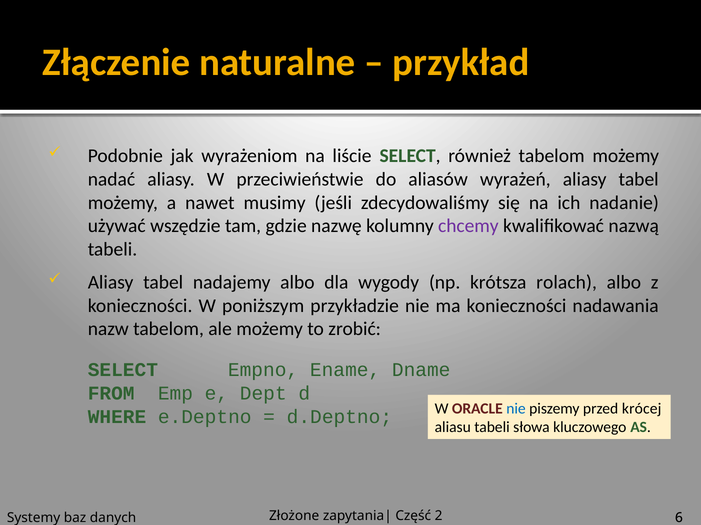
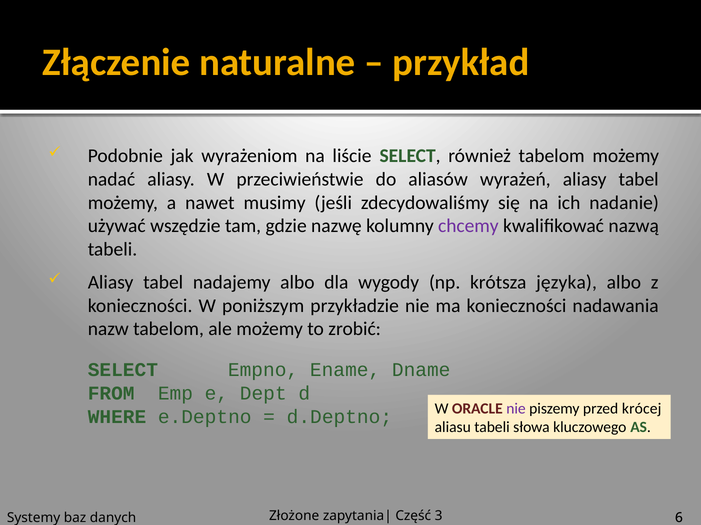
rolach: rolach -> języka (567, 283)
nie colour: blue -> purple (516, 409)
2: 2 -> 3 (439, 516)
